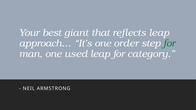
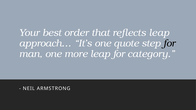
giant: giant -> order (76, 33)
order: order -> quote (126, 43)
for colour: green -> black (169, 43)
used: used -> more (76, 54)
